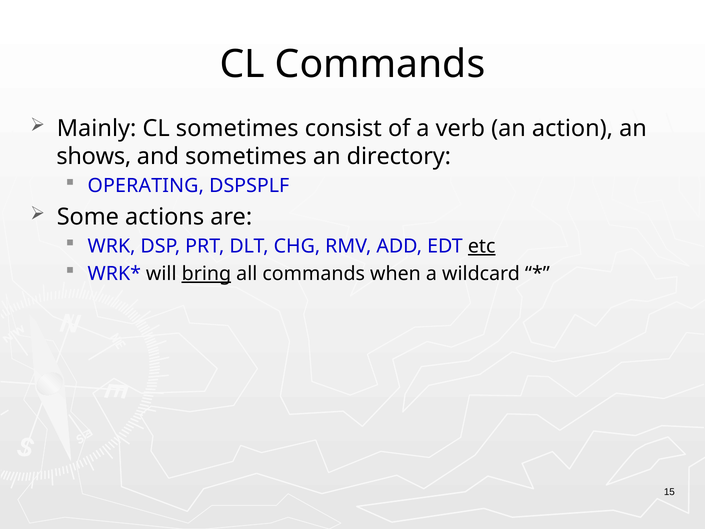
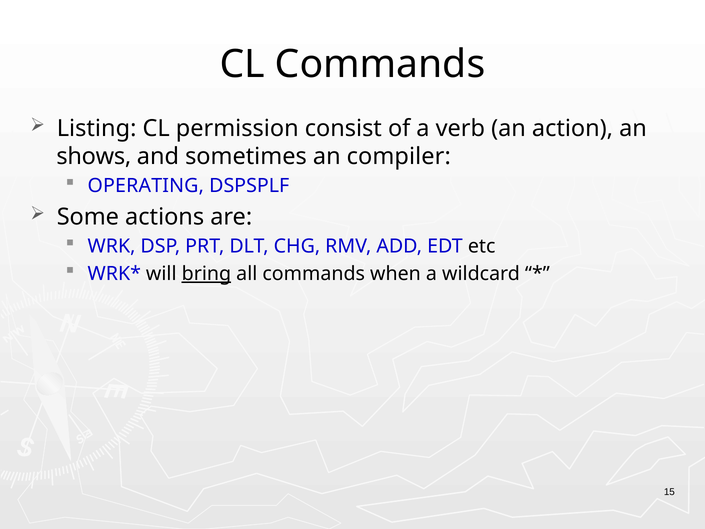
Mainly: Mainly -> Listing (97, 128)
CL sometimes: sometimes -> permission (237, 128)
directory: directory -> compiler (399, 156)
etc underline: present -> none (482, 246)
